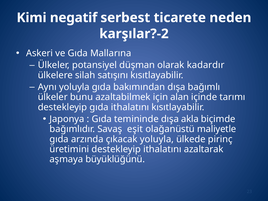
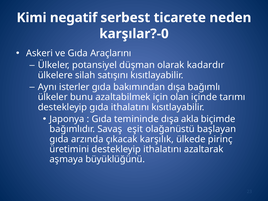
karşılar?-2: karşılar?-2 -> karşılar?-0 (134, 34)
Mallarına: Mallarına -> Araçlarını (111, 53)
Aynı yoluyla: yoluyla -> isterler (74, 87)
alan: alan -> olan (180, 97)
maliyetle: maliyetle -> başlayan (217, 129)
çıkacak yoluyla: yoluyla -> karşılık (157, 139)
